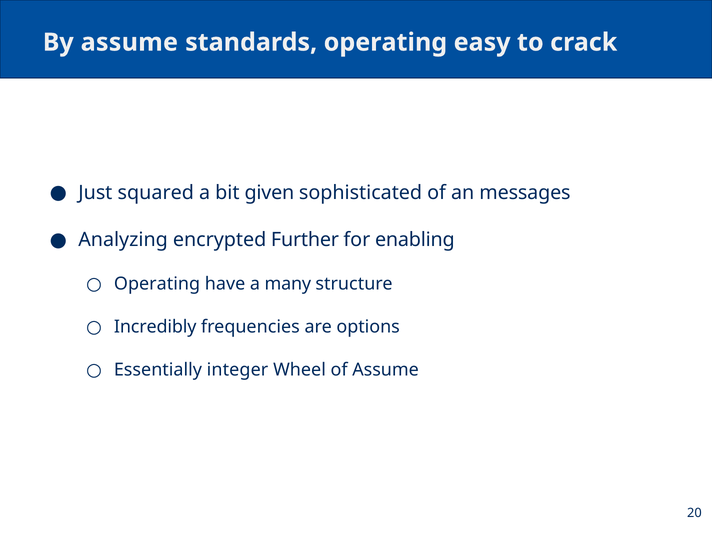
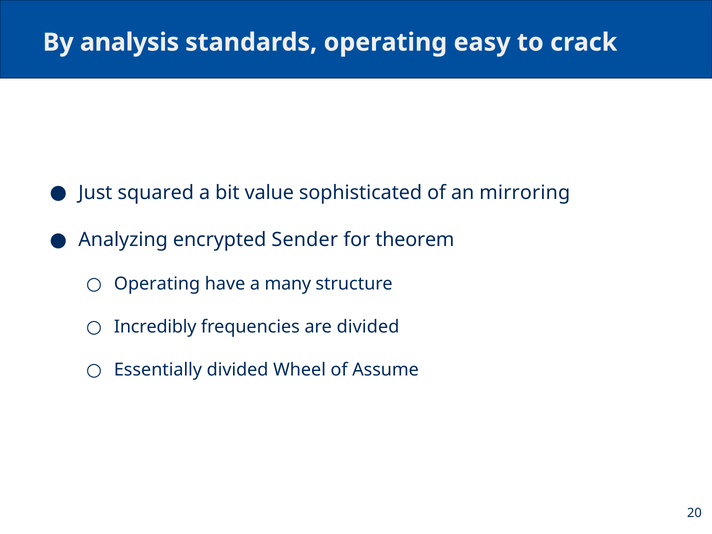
By assume: assume -> analysis (130, 42)
given: given -> value (269, 193)
messages: messages -> mirroring (525, 193)
Further: Further -> Sender (305, 240)
enabling: enabling -> theorem (415, 240)
are options: options -> divided (368, 327)
Essentially integer: integer -> divided (238, 370)
